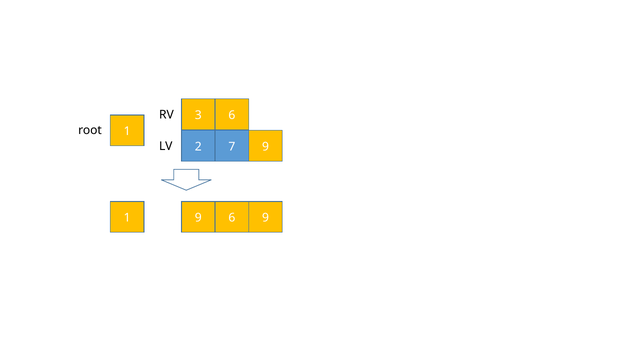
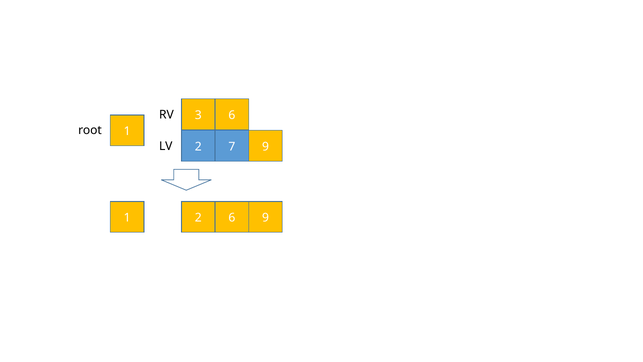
1 9: 9 -> 2 (198, 218)
